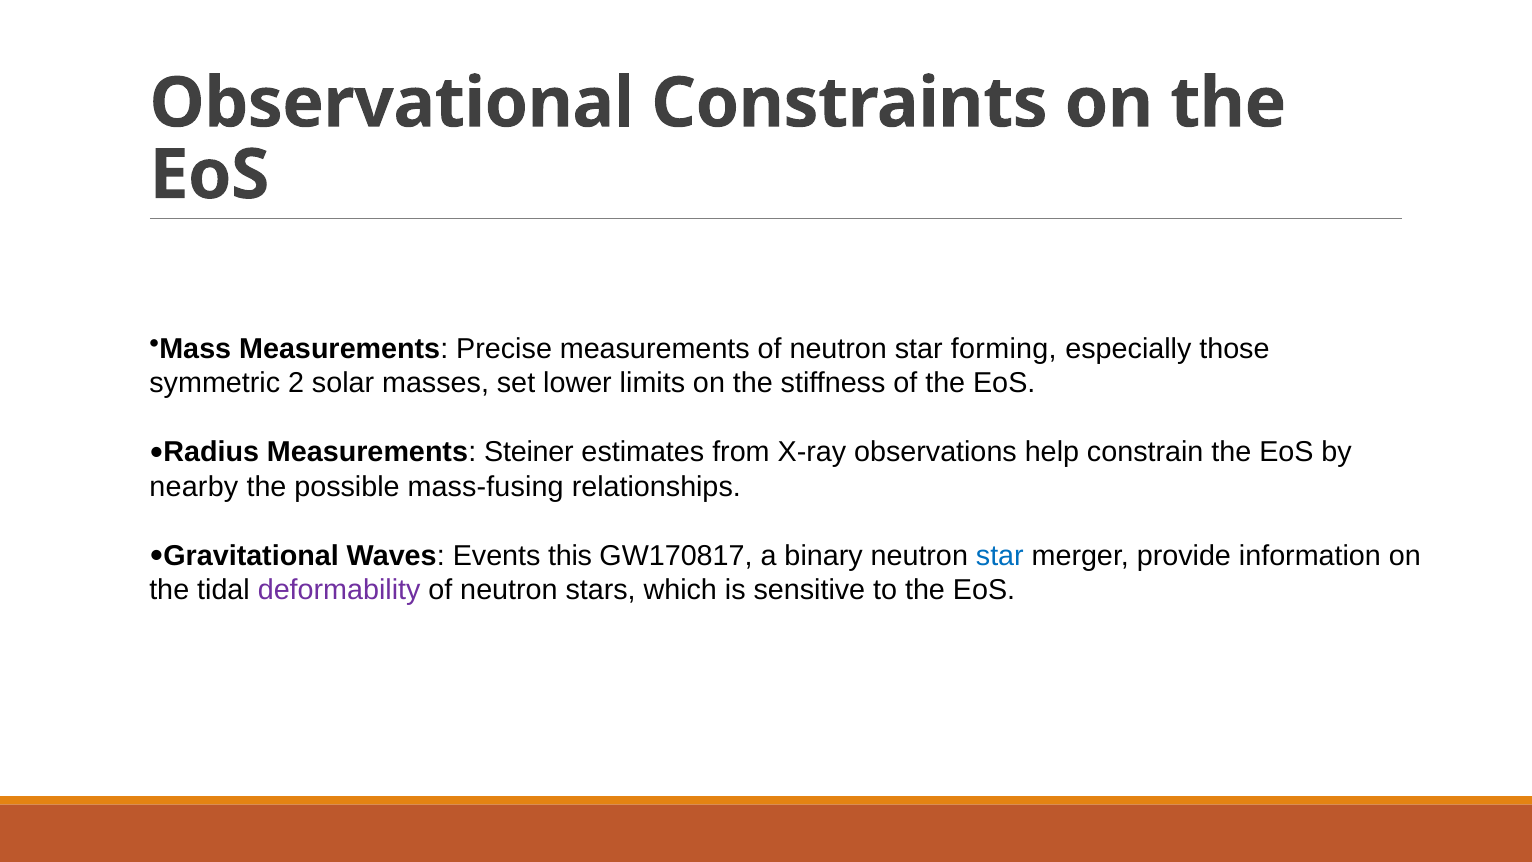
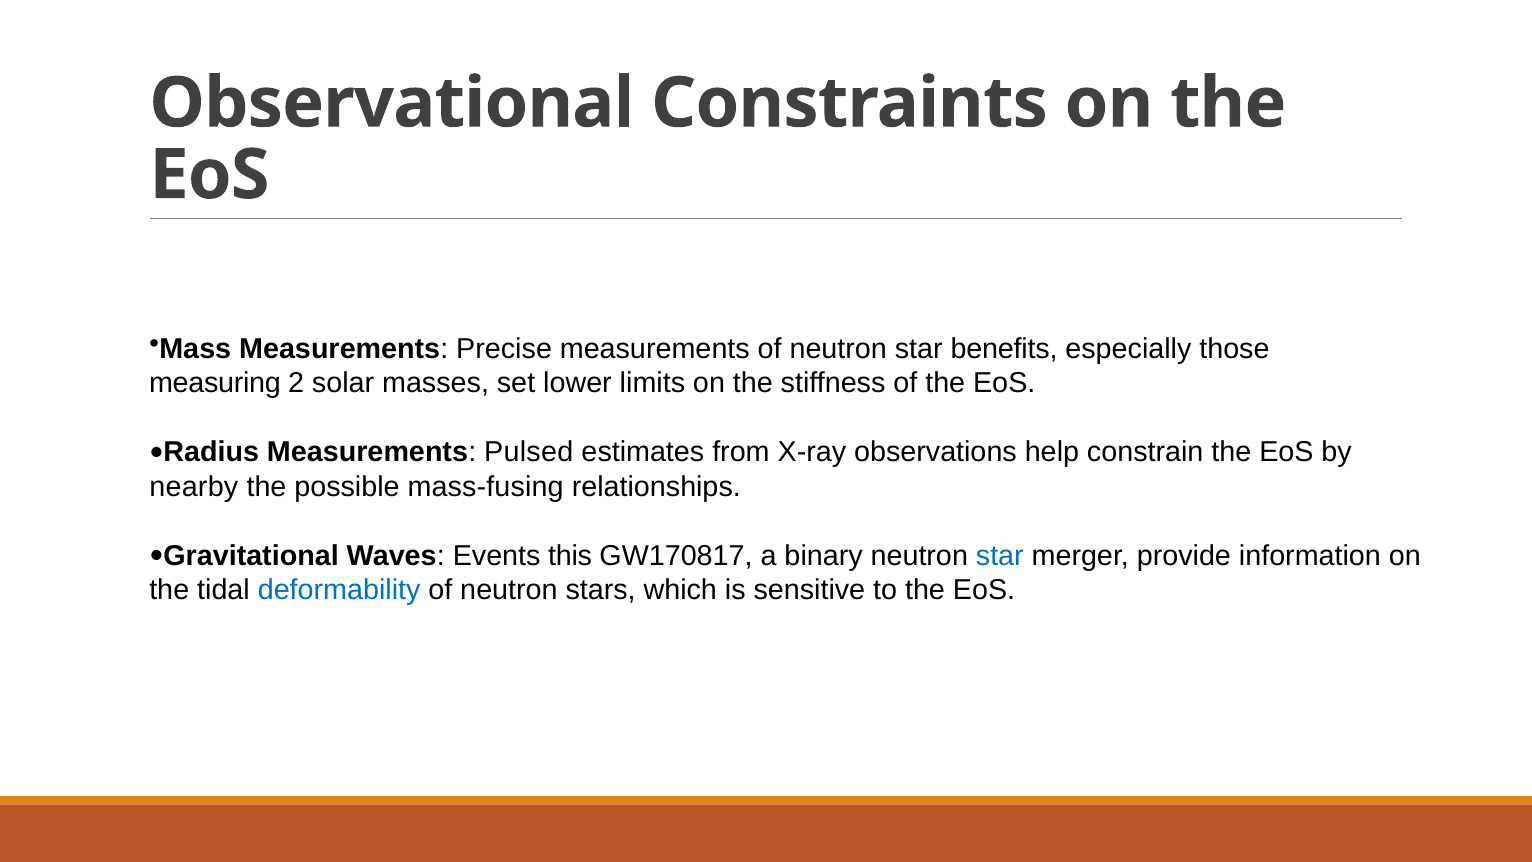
forming: forming -> benefits (1004, 349)
symmetric: symmetric -> measuring (215, 383)
Steiner: Steiner -> Pulsed (529, 452)
deformability colour: purple -> blue (339, 590)
